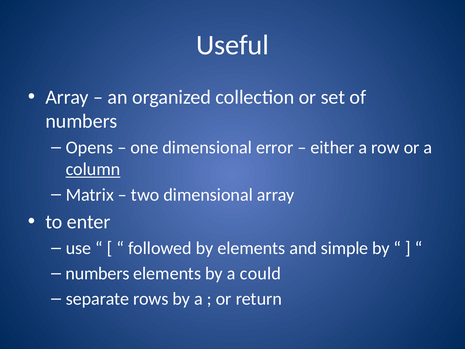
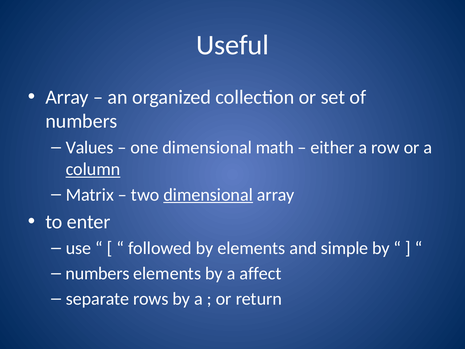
Opens: Opens -> Values (90, 148)
error: error -> math (275, 148)
dimensional underline: none -> present (208, 195)
could: could -> affect (261, 273)
